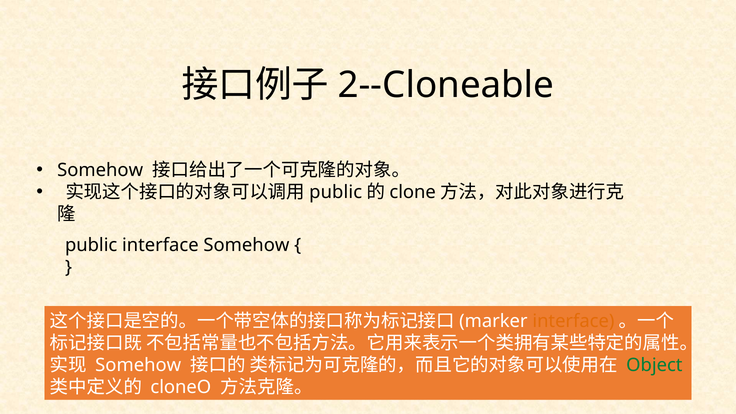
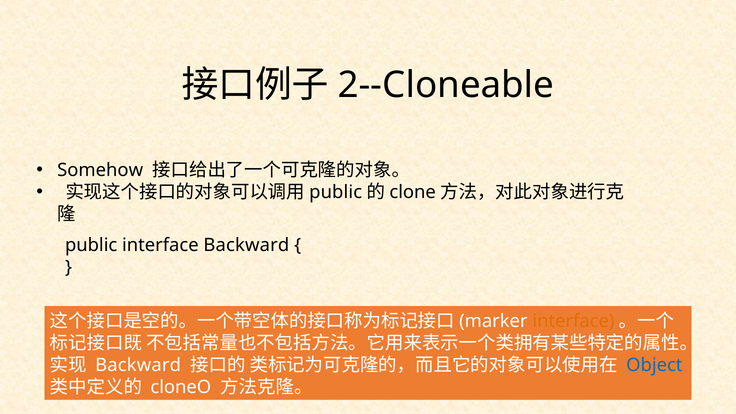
interface Somehow: Somehow -> Backward (246, 245)
Somehow: Somehow -> Backward (138, 365)
Object colour: green -> blue (654, 365)
